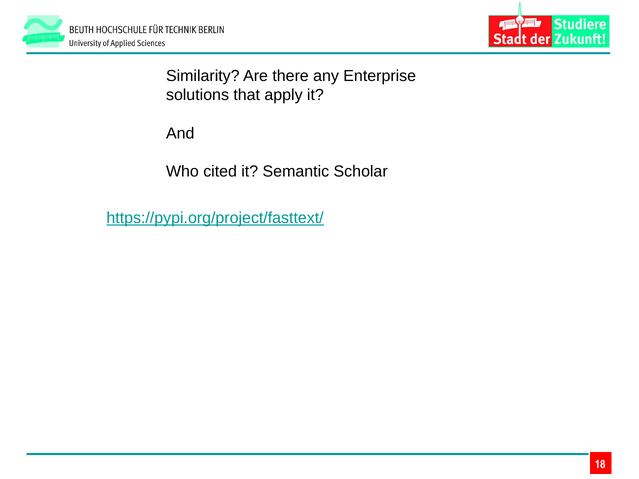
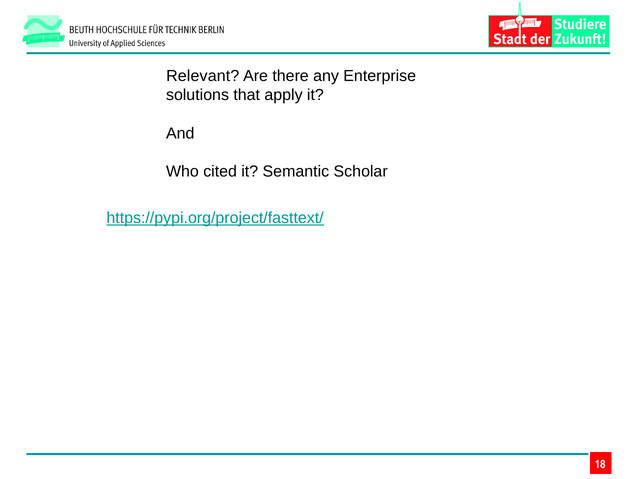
Similarity: Similarity -> Relevant (203, 76)
